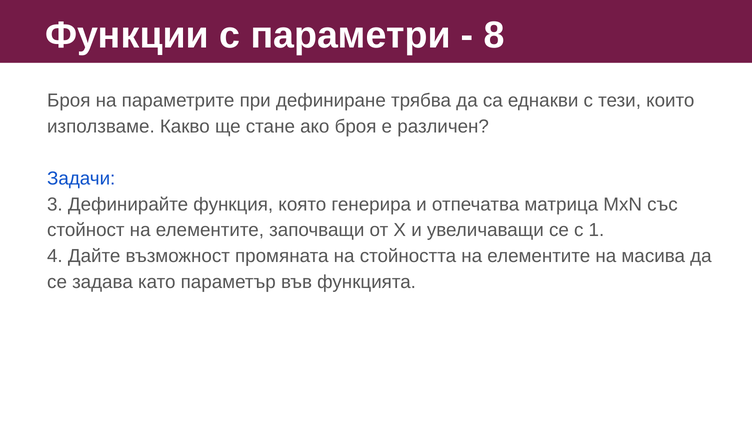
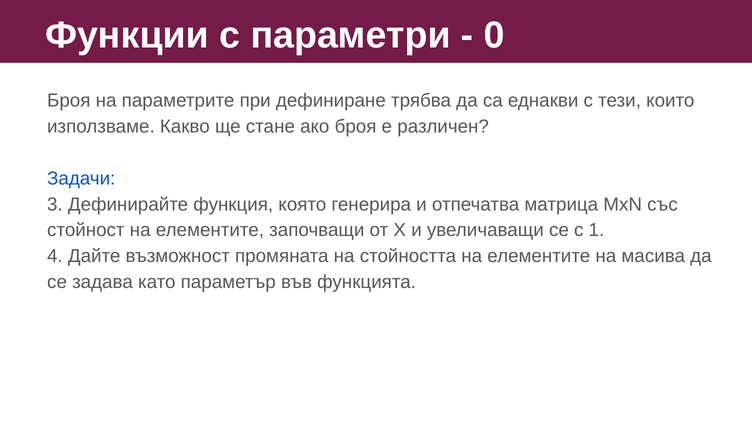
8: 8 -> 0 (494, 35)
